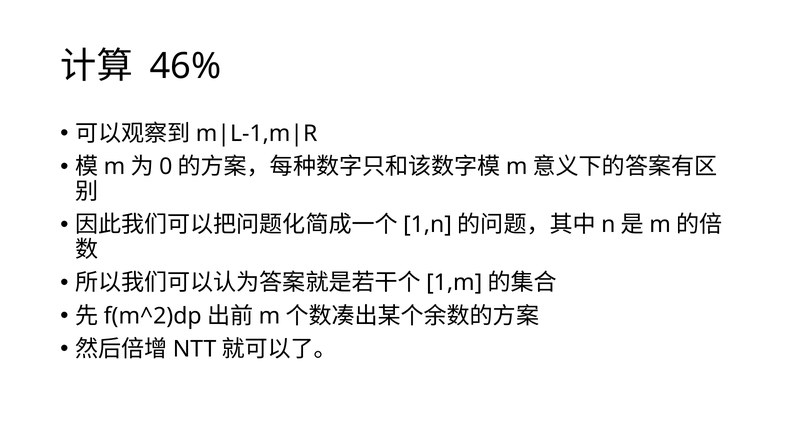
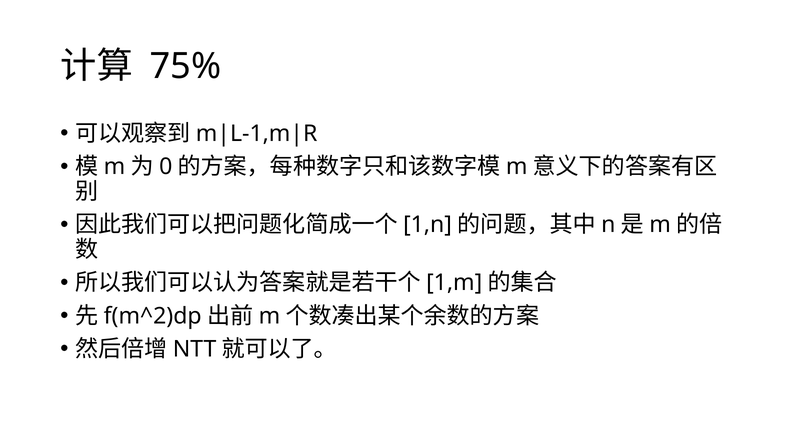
46%: 46% -> 75% (185, 66)
